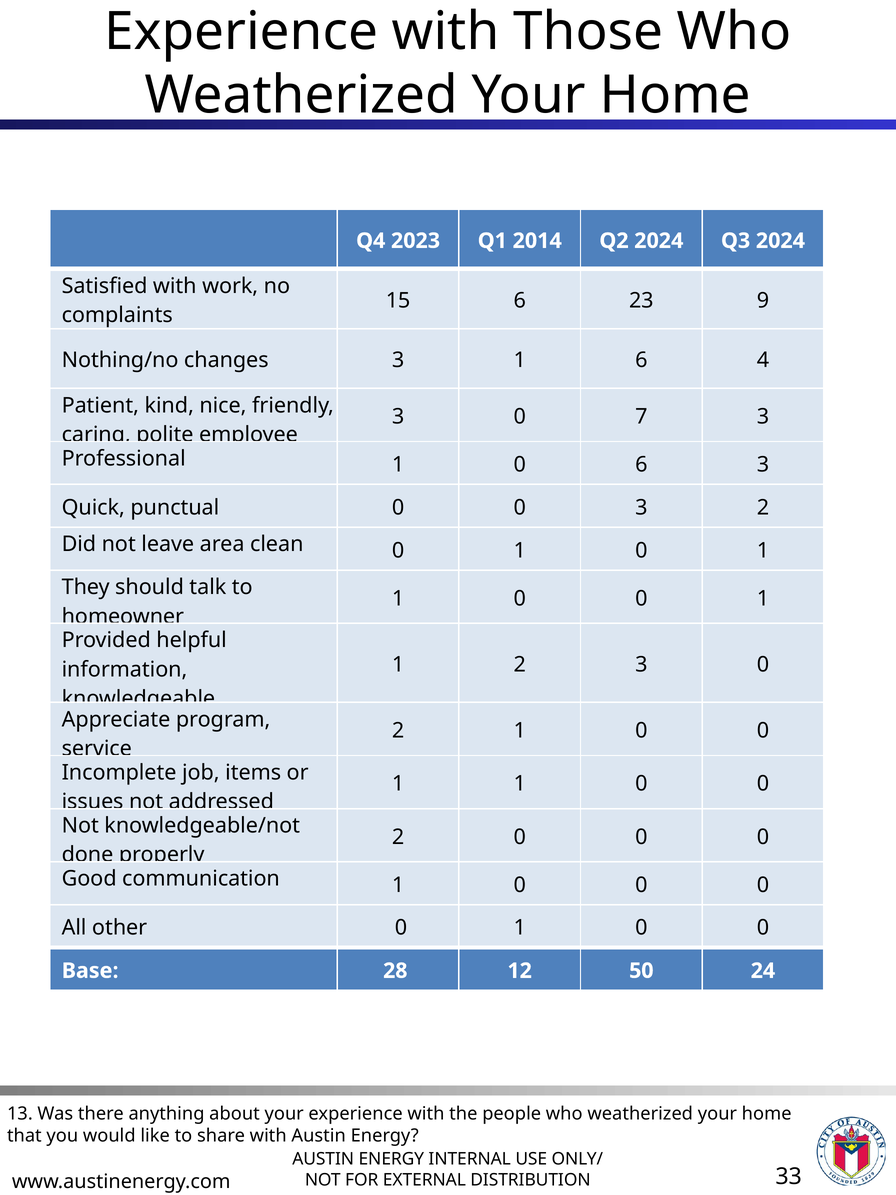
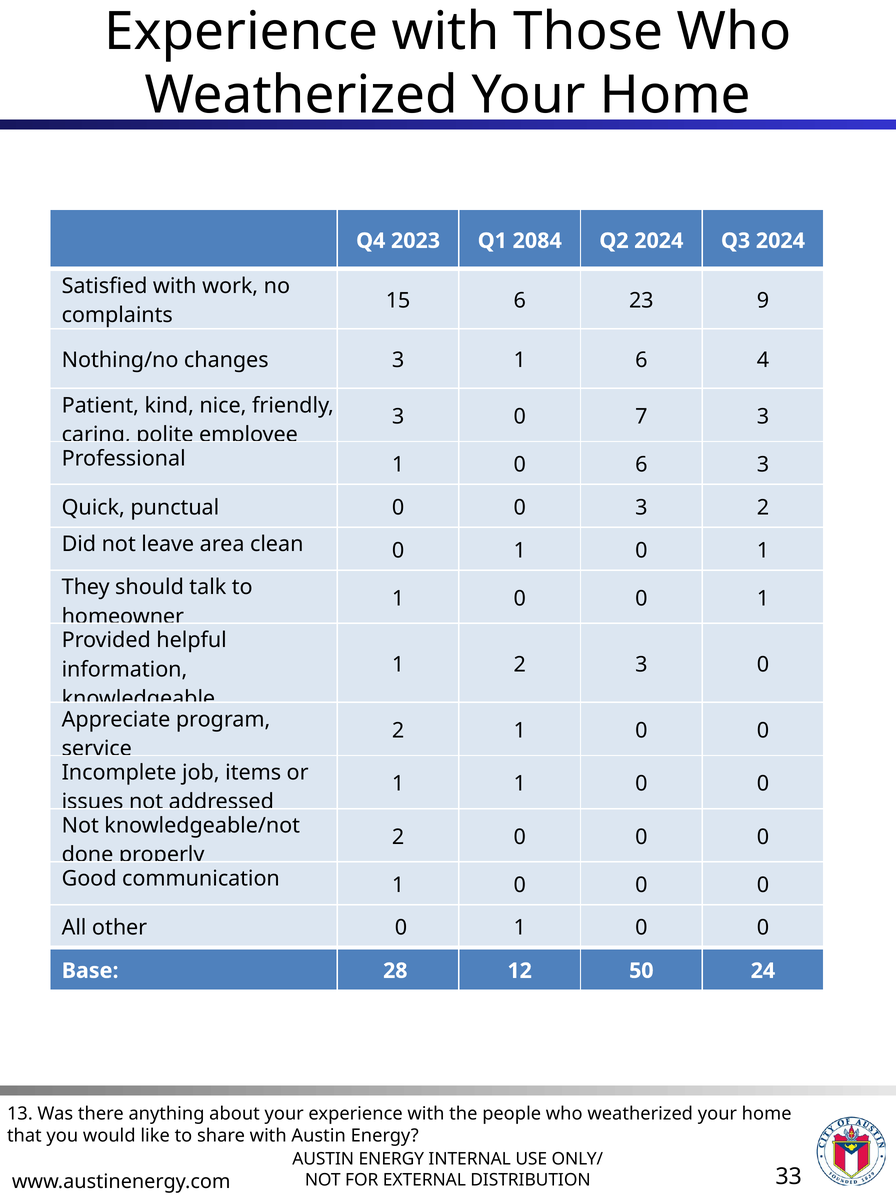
2014: 2014 -> 2084 (537, 241)
